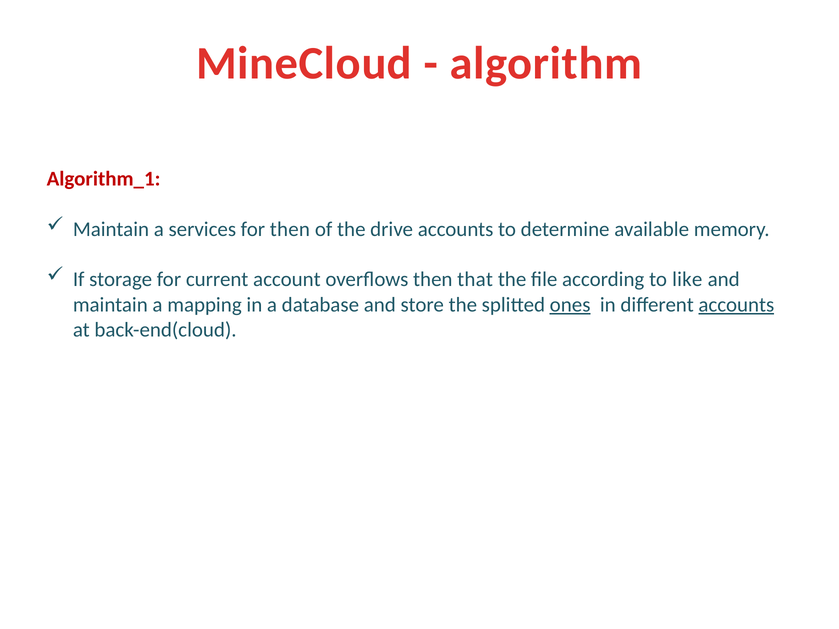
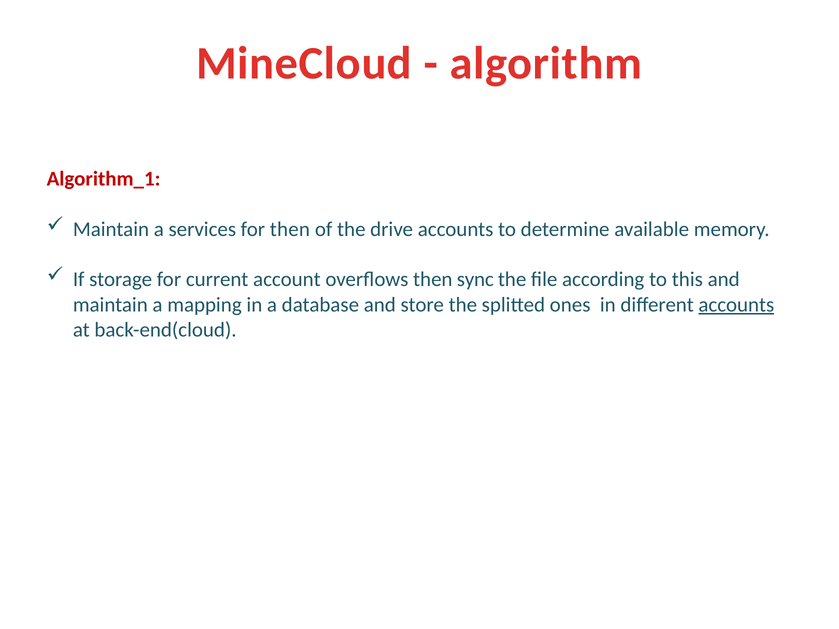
that: that -> sync (475, 280)
like: like -> this (687, 280)
ones underline: present -> none (570, 305)
